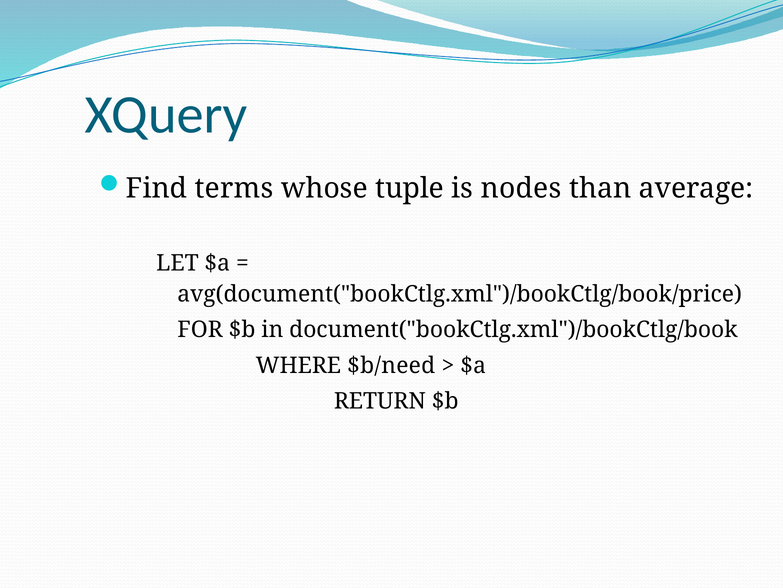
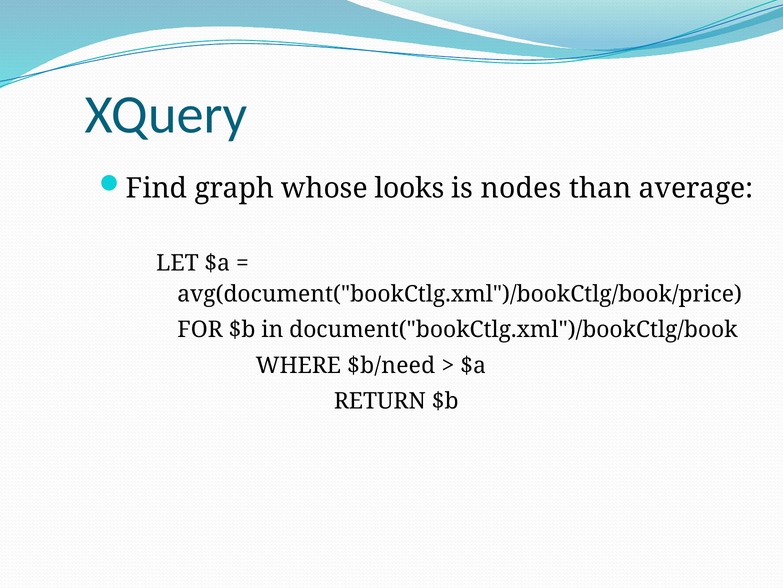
terms: terms -> graph (234, 188)
tuple: tuple -> looks (410, 188)
